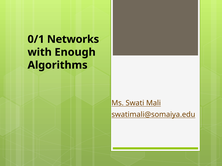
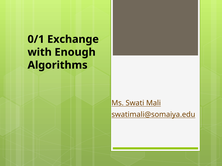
Networks: Networks -> Exchange (73, 39)
